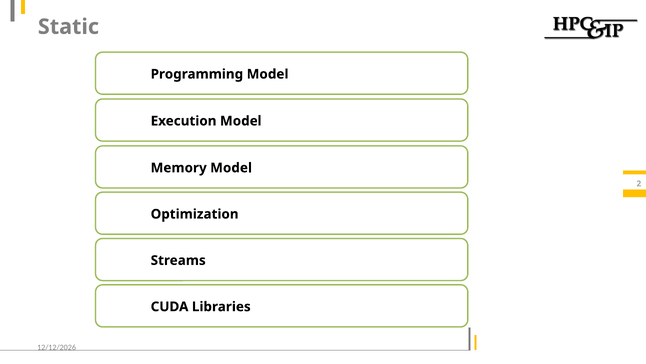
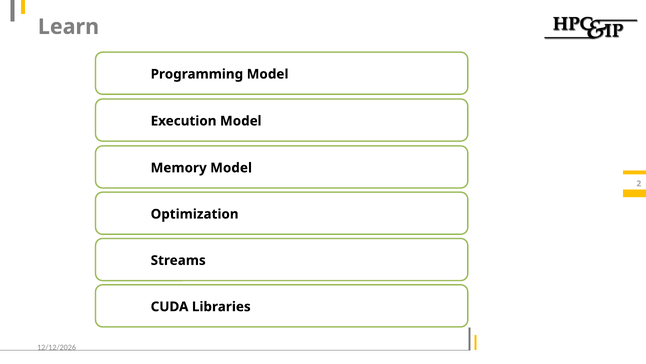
Static: Static -> Learn (68, 27)
